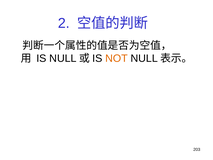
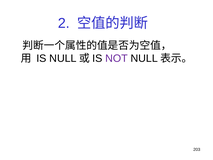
NOT colour: orange -> purple (117, 58)
